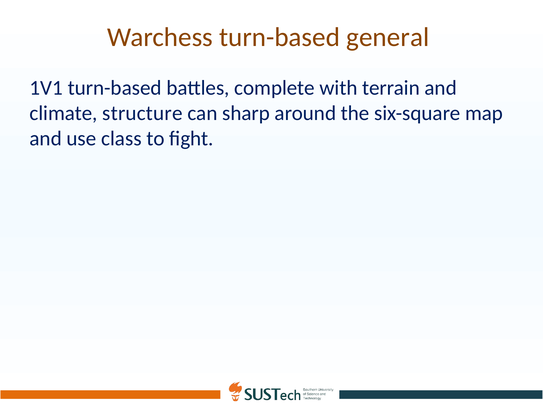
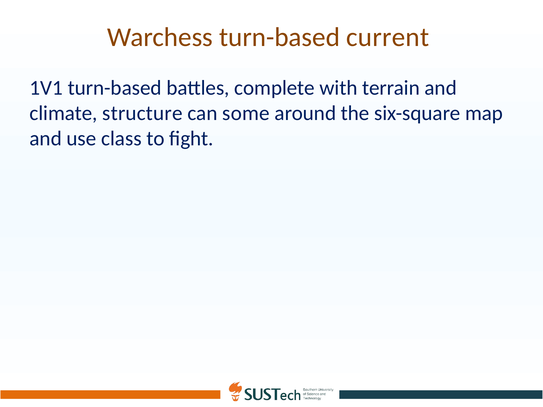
general: general -> current (388, 37)
sharp: sharp -> some (246, 113)
